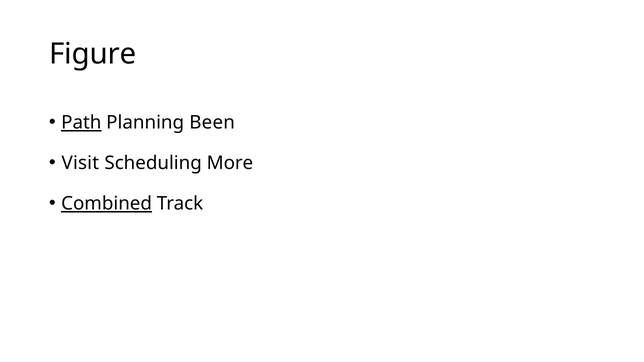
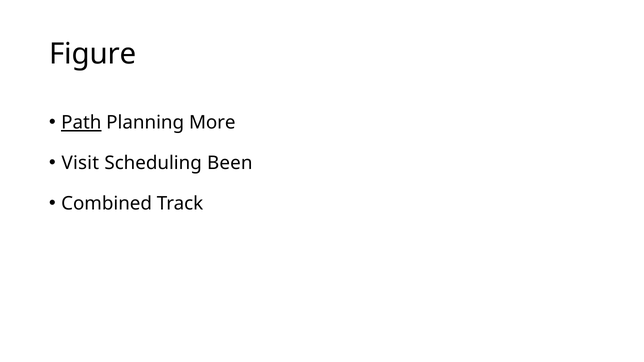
Been: Been -> More (212, 123)
More: More -> Been (230, 163)
Combined underline: present -> none (107, 204)
